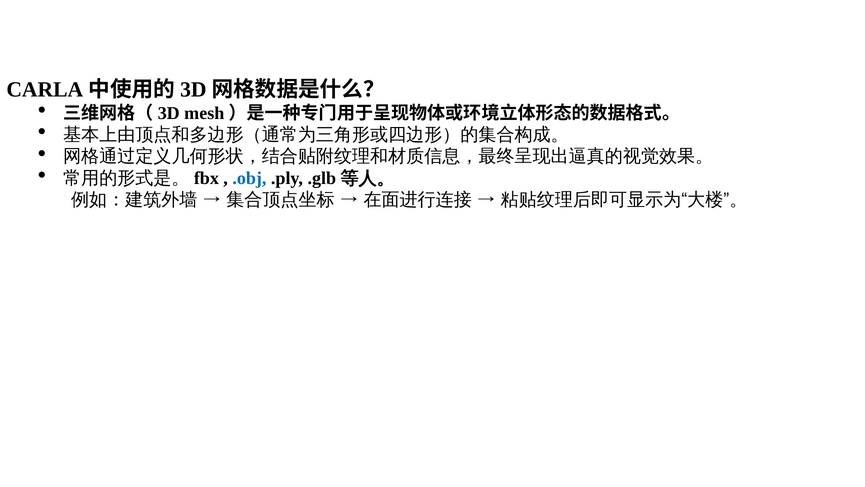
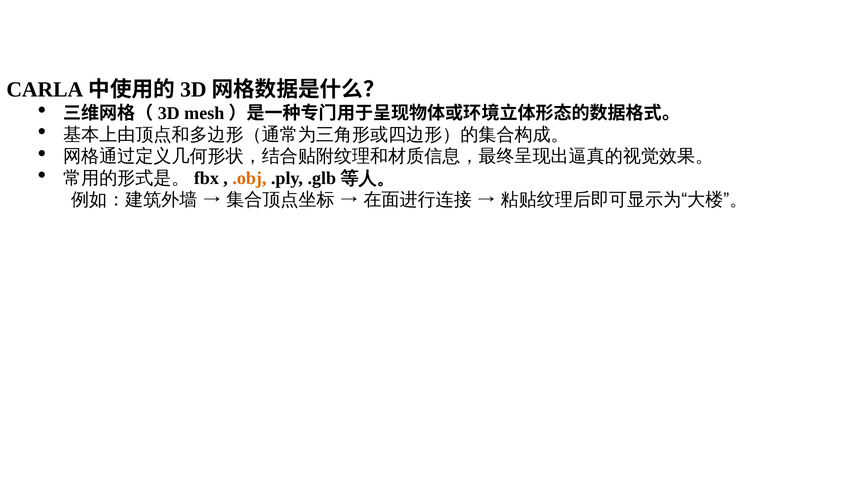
.obj colour: blue -> orange (249, 178)
